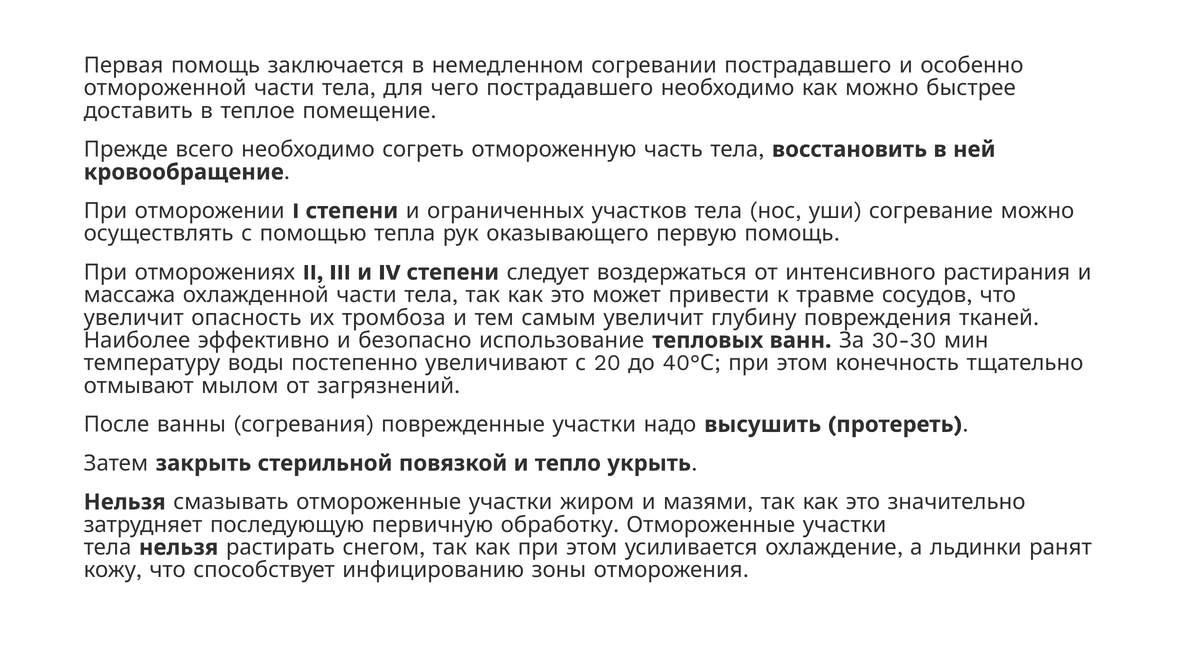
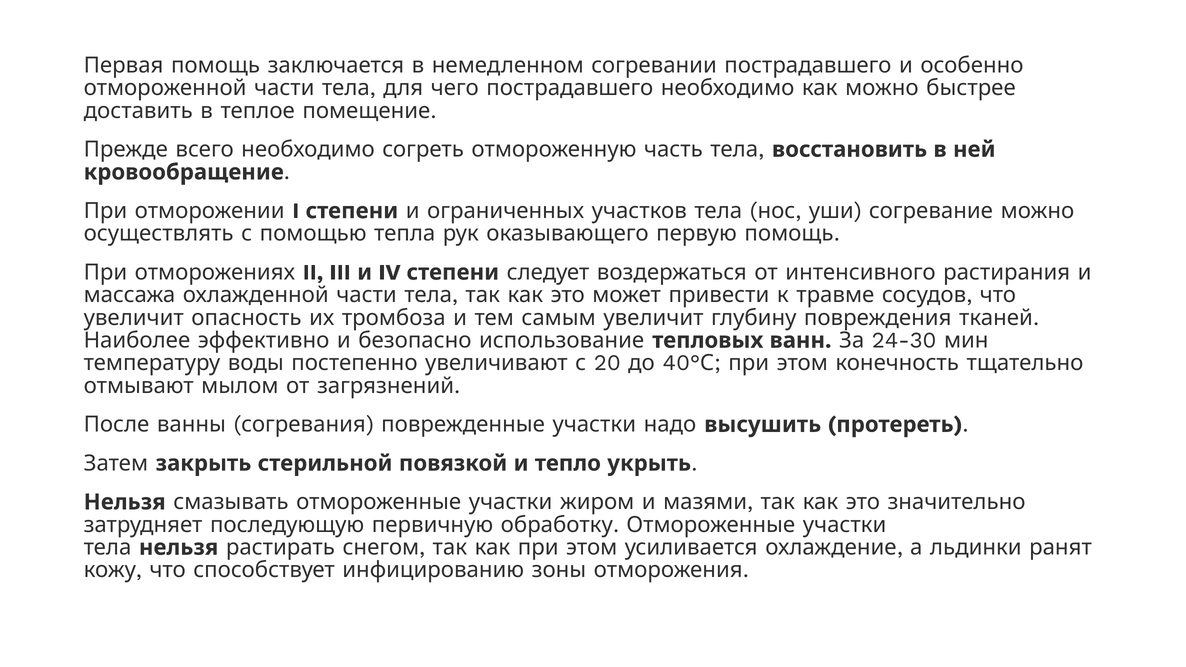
30-30: 30-30 -> 24-30 (904, 340)
